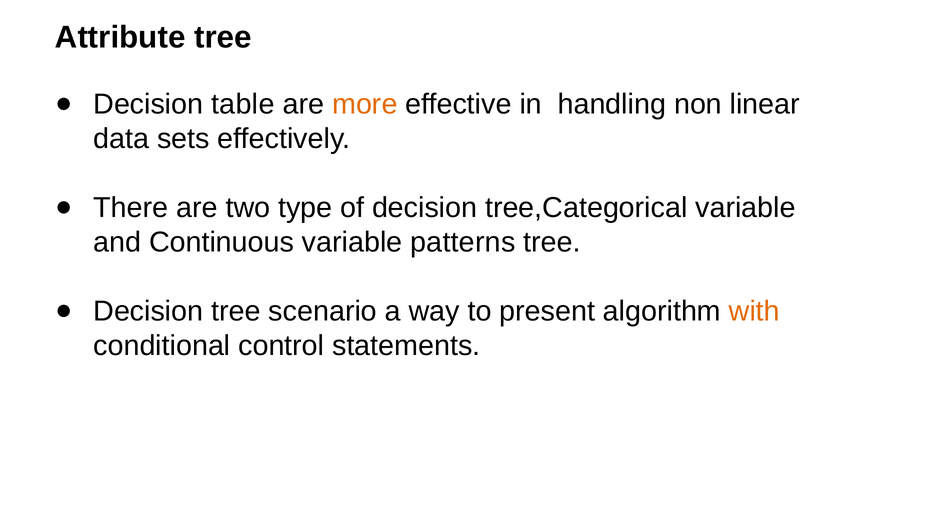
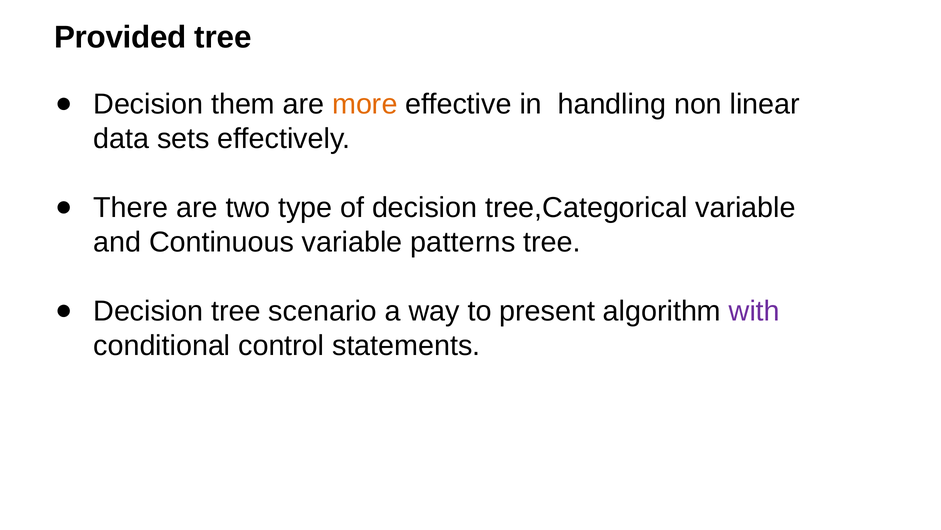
Attribute: Attribute -> Provided (120, 37)
table: table -> them (243, 104)
with colour: orange -> purple (754, 311)
